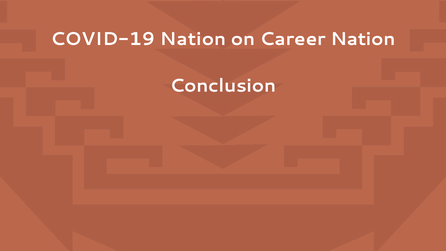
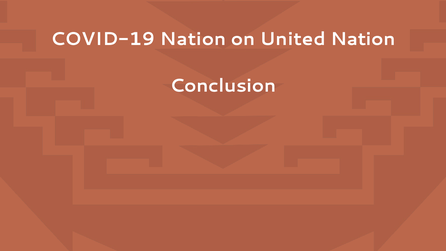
Career: Career -> United (293, 39)
